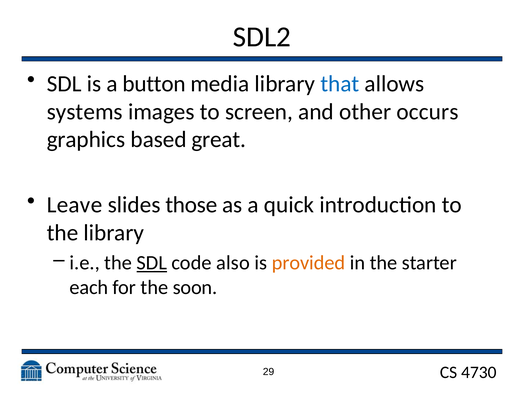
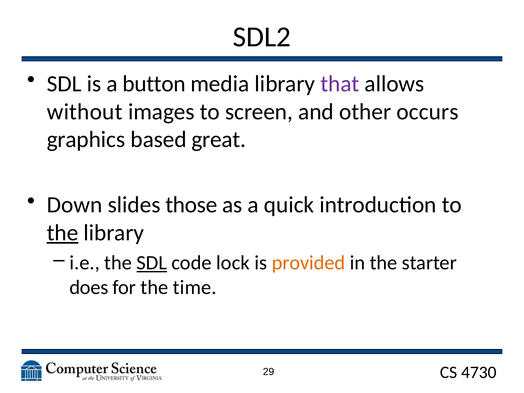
that colour: blue -> purple (340, 84)
systems: systems -> without (85, 112)
Leave: Leave -> Down (75, 205)
the underline: none -> present (63, 233)
also: also -> lock (233, 263)
each: each -> does (89, 287)
soon: soon -> time (195, 287)
